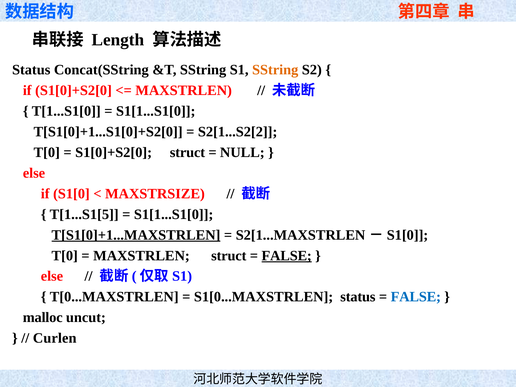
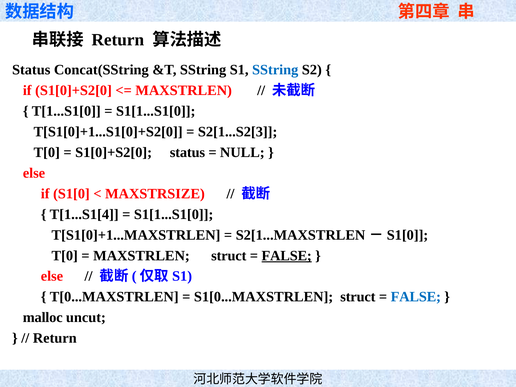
Length: Length -> Return (118, 40)
SString colour: orange -> blue (275, 70)
S2[1...S2[2: S2[1...S2[2 -> S2[1...S2[3 (238, 132)
S1[0]+S2[0 struct: struct -> status (187, 152)
T[1...S1[5: T[1...S1[5 -> T[1...S1[4 (84, 214)
T[S1[0]+1...MAXSTRLEN underline: present -> none (136, 235)
S1[0...MAXSTRLEN status: status -> struct (358, 297)
Curlen: Curlen -> Return (55, 338)
